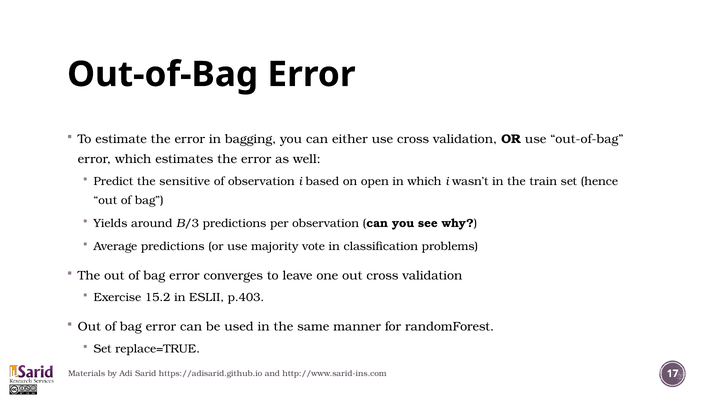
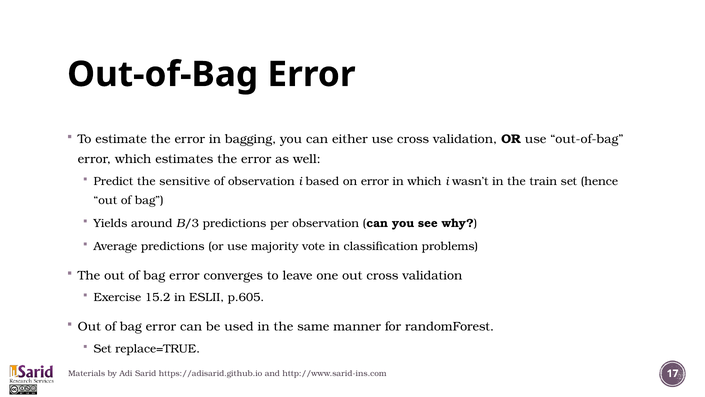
on open: open -> error (375, 181)
p.403: p.403 -> p.605 (246, 297)
